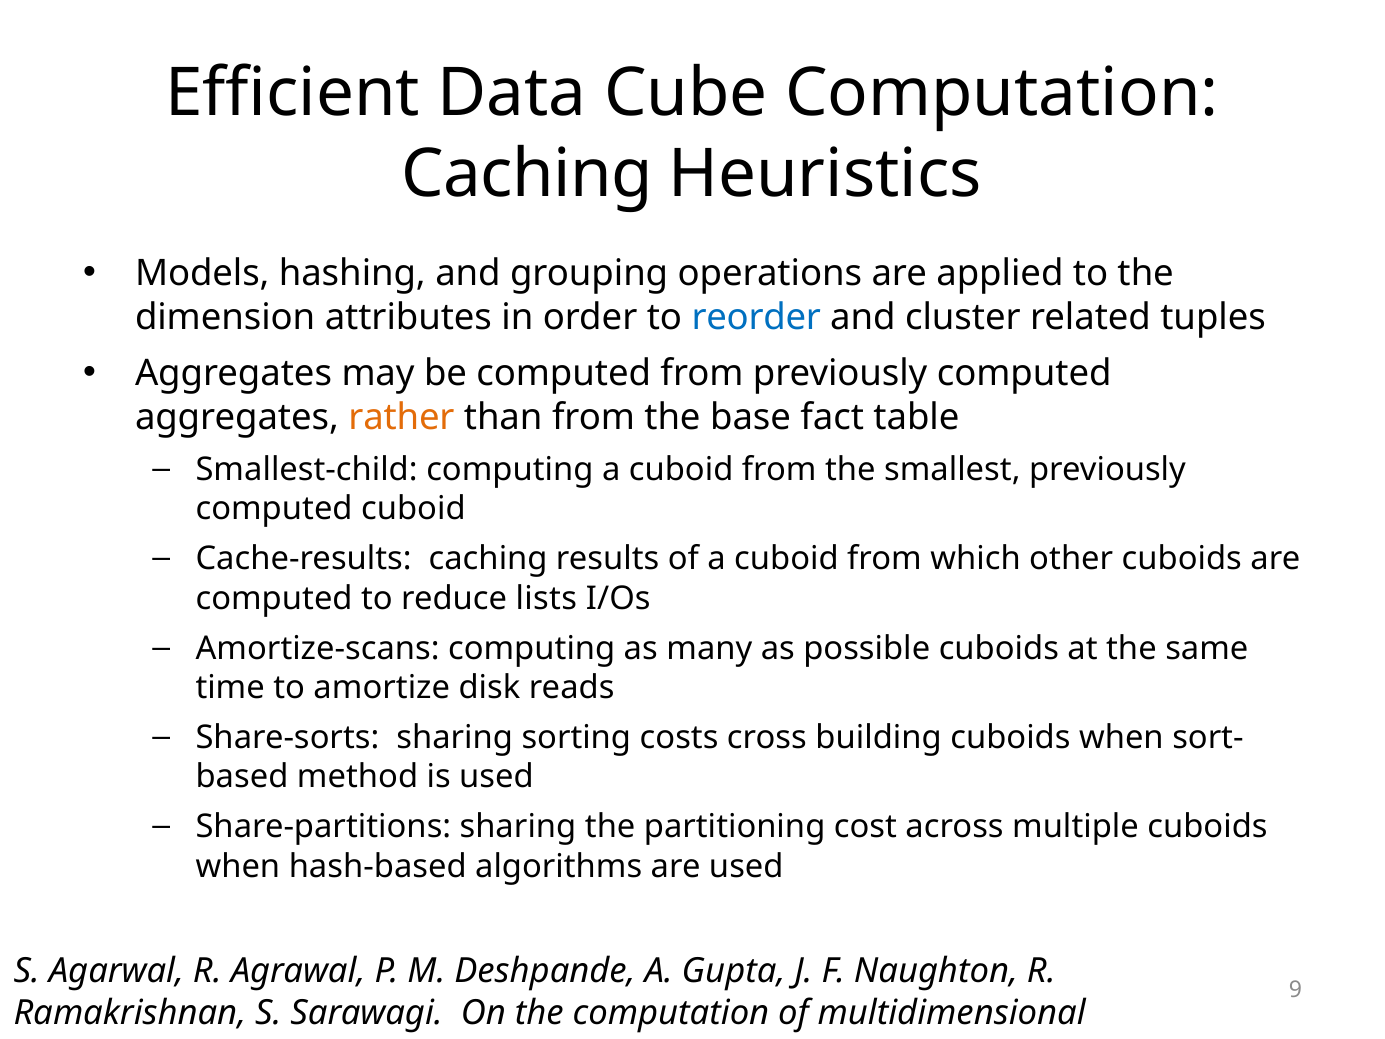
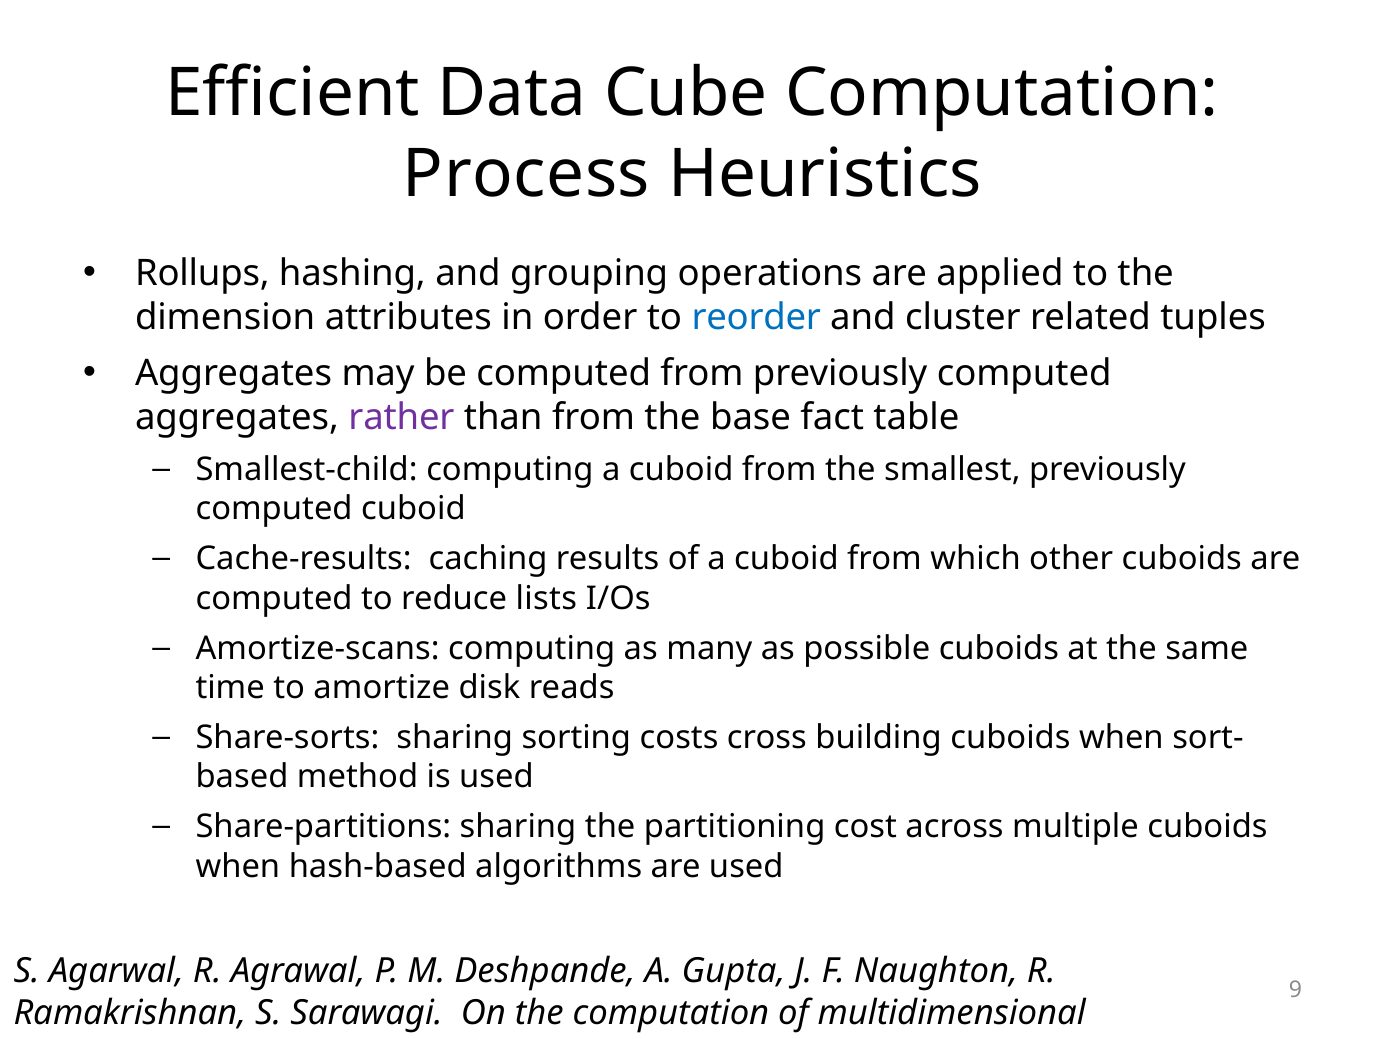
Caching: Caching -> Process (527, 174)
Models: Models -> Rollups (202, 274)
rather colour: orange -> purple (401, 418)
